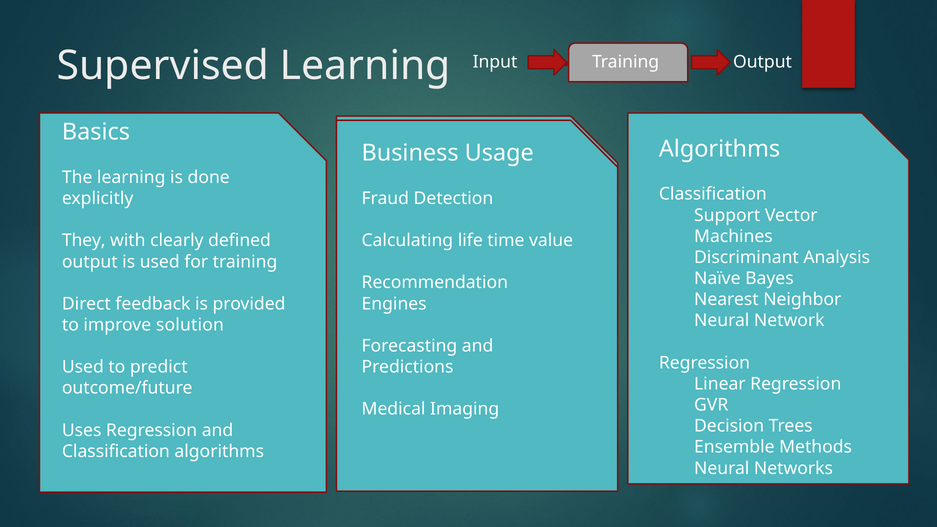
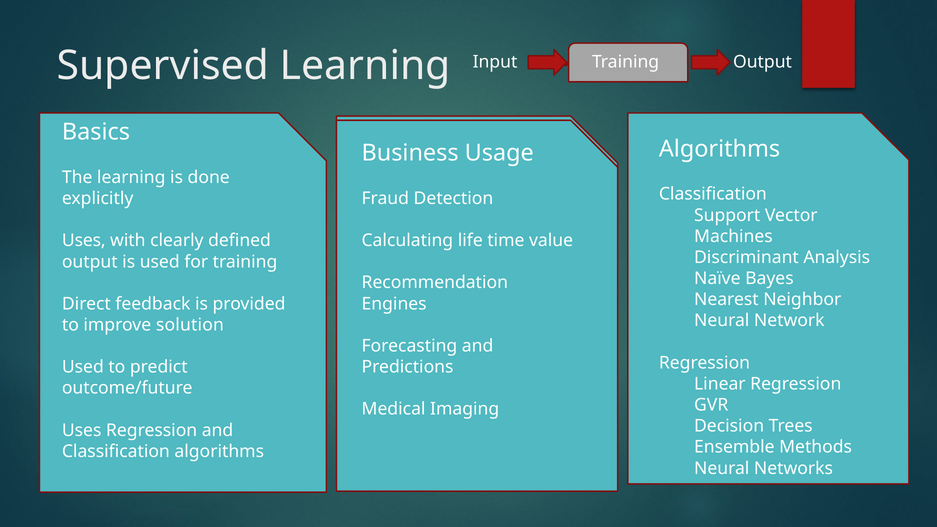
They: They -> Uses (84, 241)
